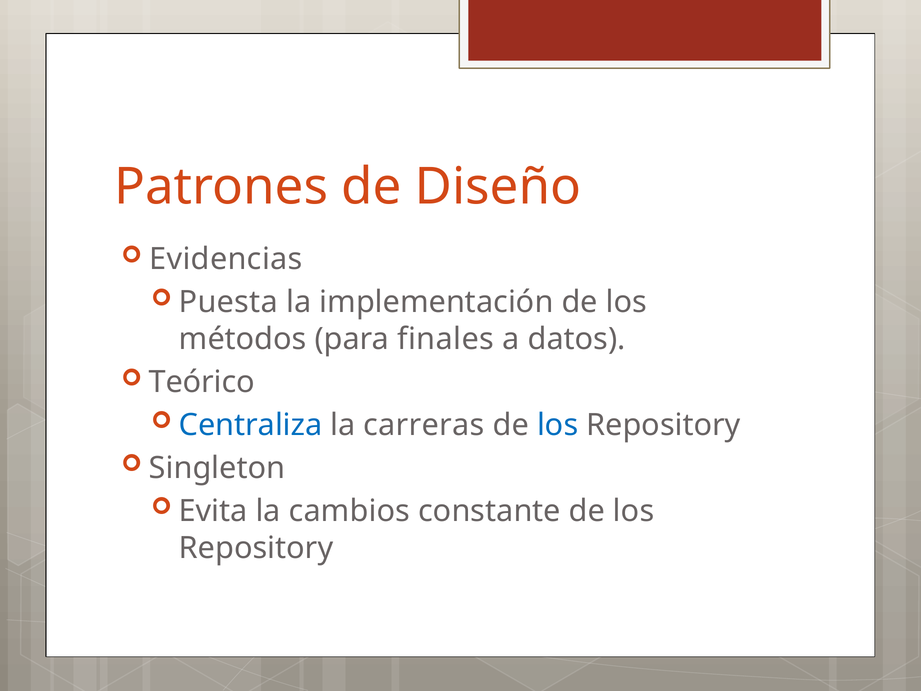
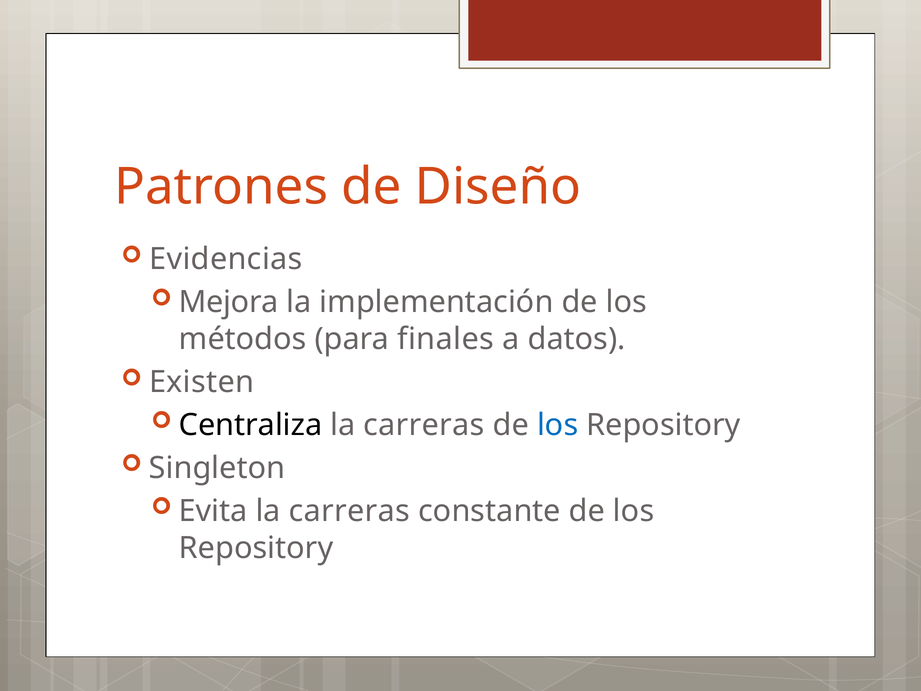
Puesta: Puesta -> Mejora (229, 302)
Teórico: Teórico -> Existen (202, 382)
Centraliza colour: blue -> black (251, 425)
Evita la cambios: cambios -> carreras (349, 511)
